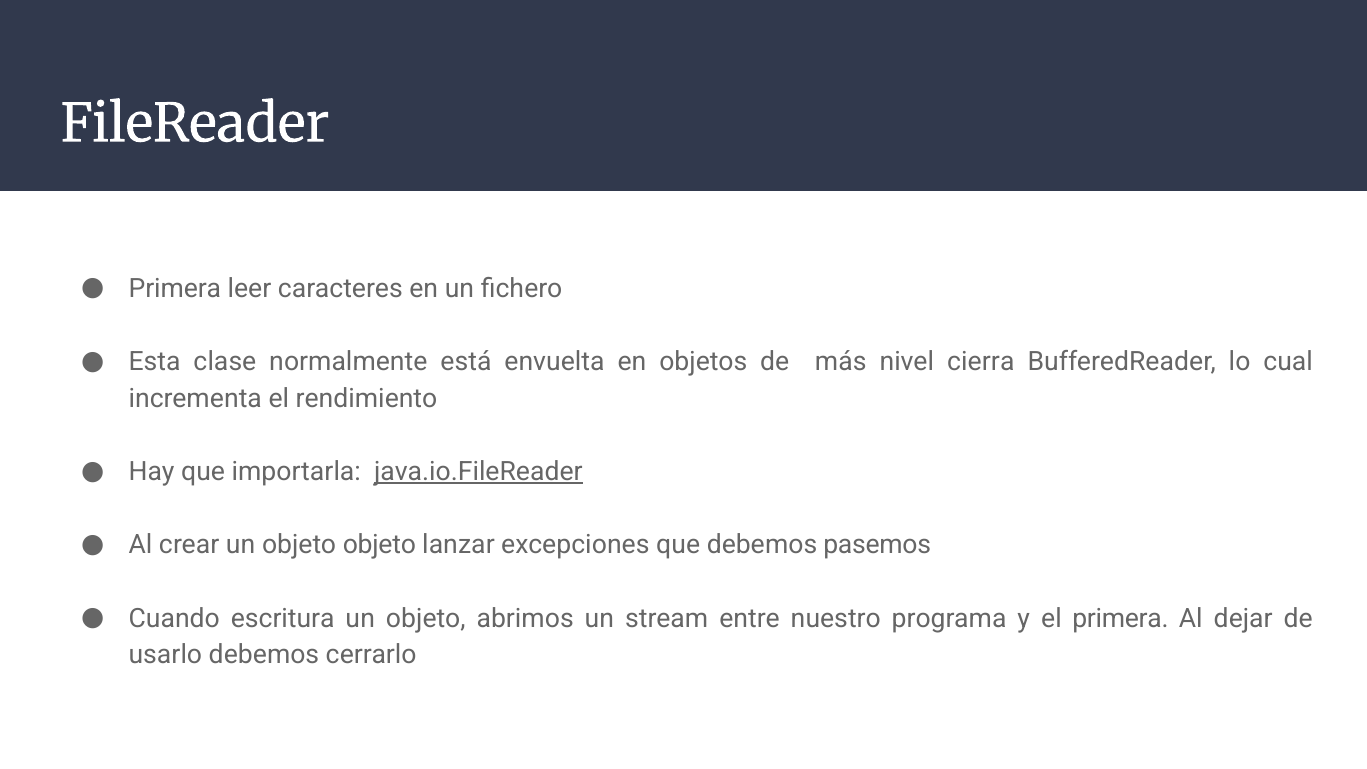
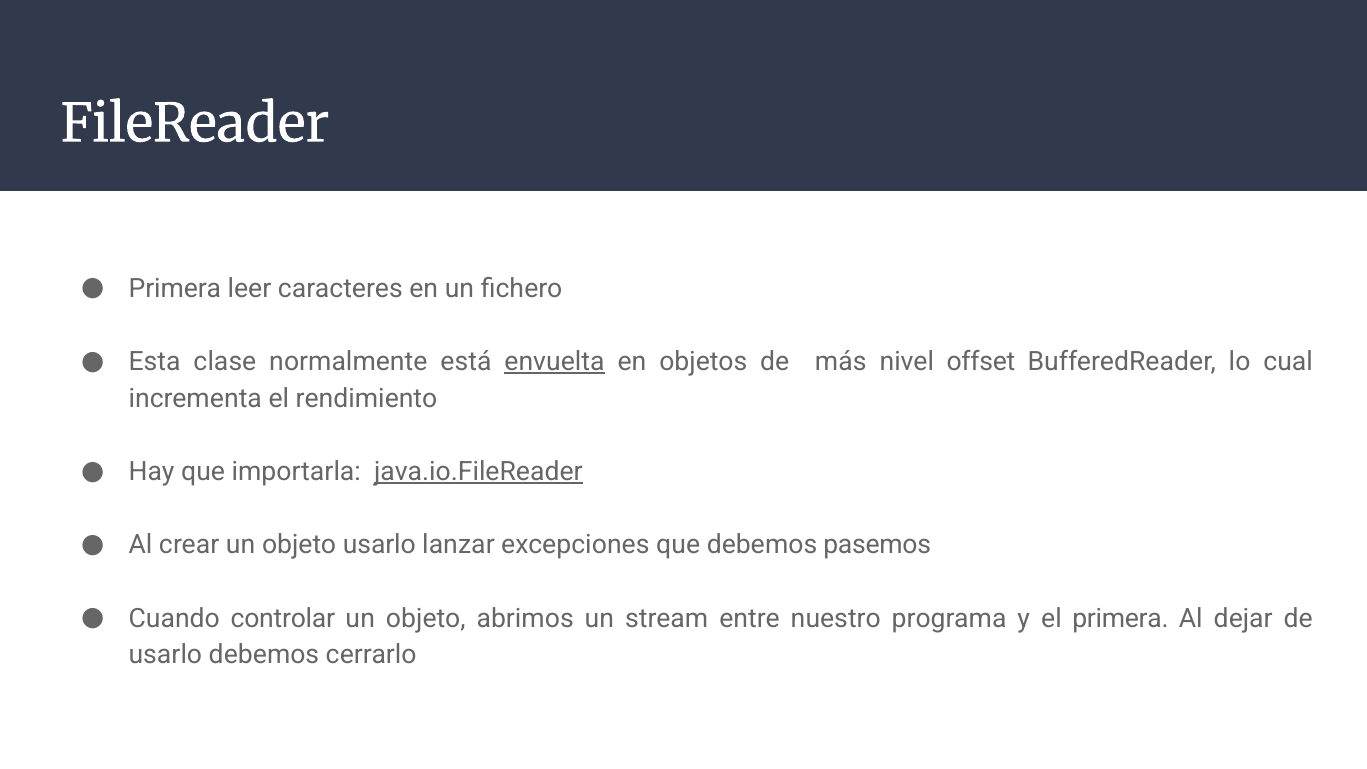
envuelta underline: none -> present (554, 362)
cierra: cierra -> offset (981, 362)
objeto objeto: objeto -> usarlo (379, 545)
escritura: escritura -> controlar (283, 618)
